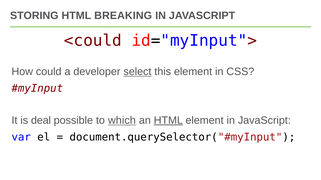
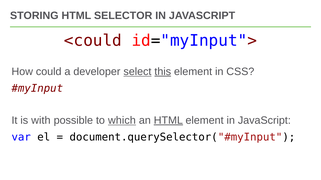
BREAKING: BREAKING -> SELECTOR (123, 16)
this underline: none -> present (163, 72)
deal: deal -> with (41, 121)
